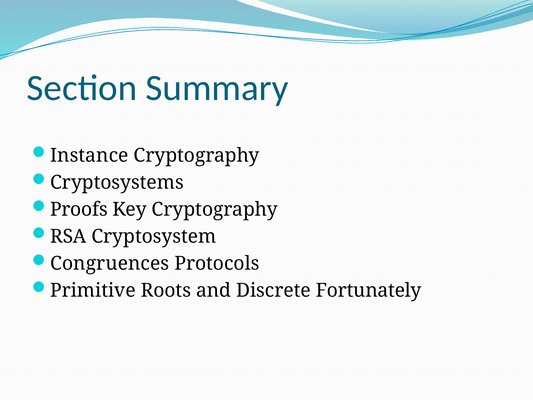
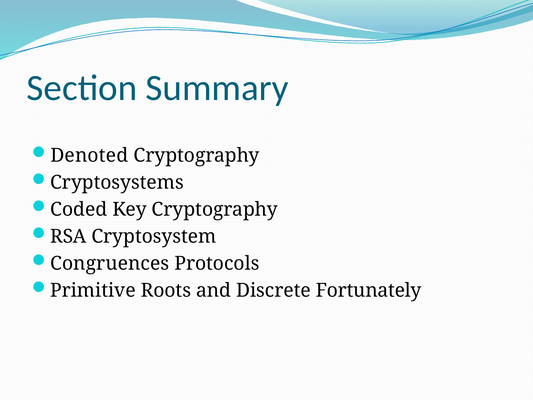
Instance: Instance -> Denoted (89, 155)
Proofs: Proofs -> Coded (79, 209)
